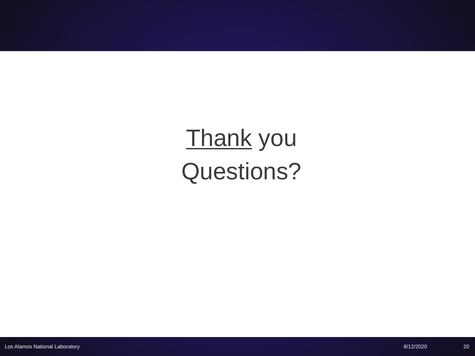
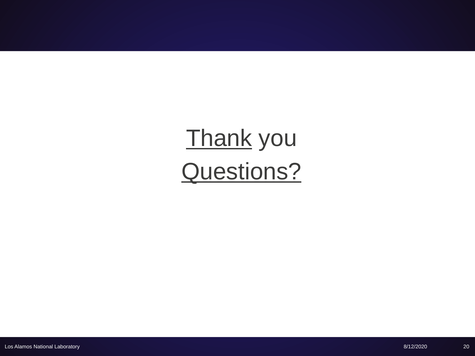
Questions underline: none -> present (241, 172)
